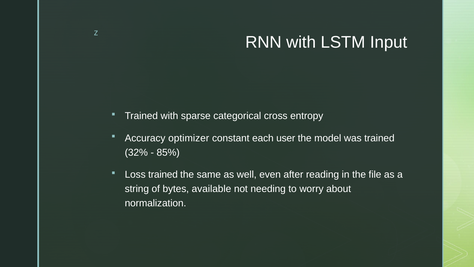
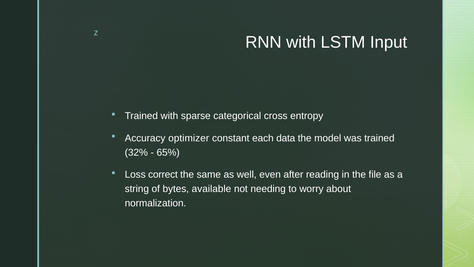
user: user -> data (286, 138)
85%: 85% -> 65% (168, 152)
Loss trained: trained -> correct (163, 174)
